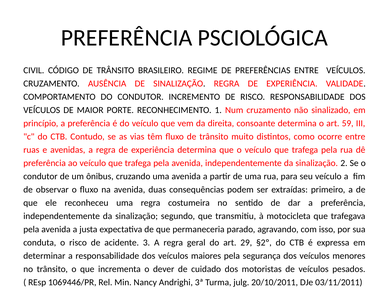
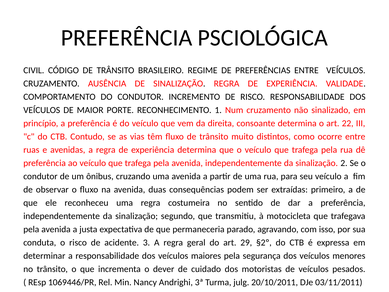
59: 59 -> 22 (348, 123)
